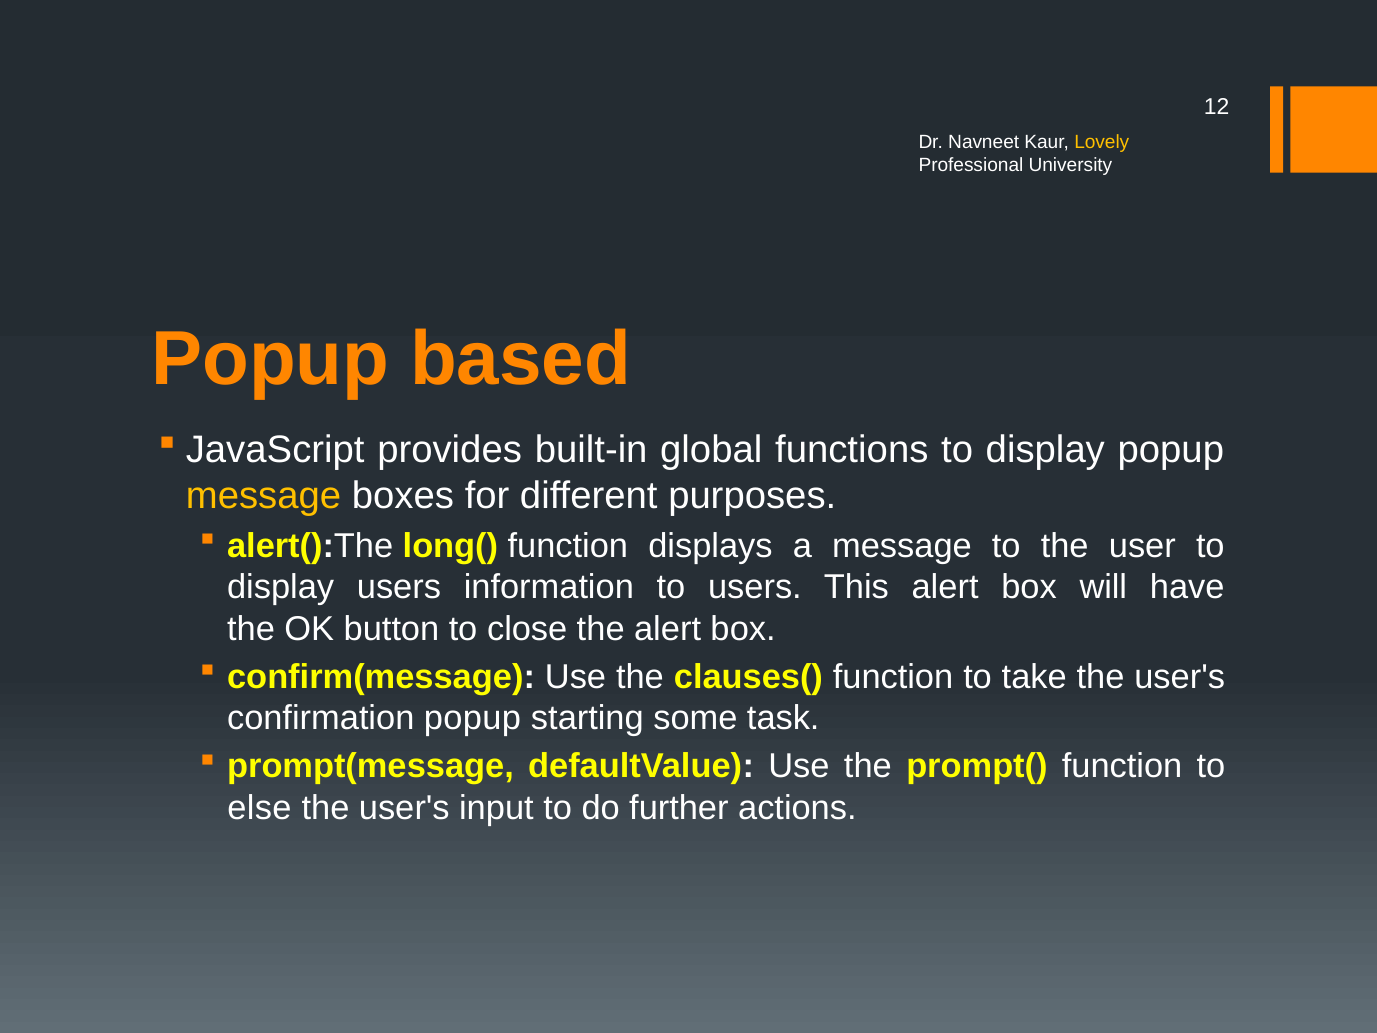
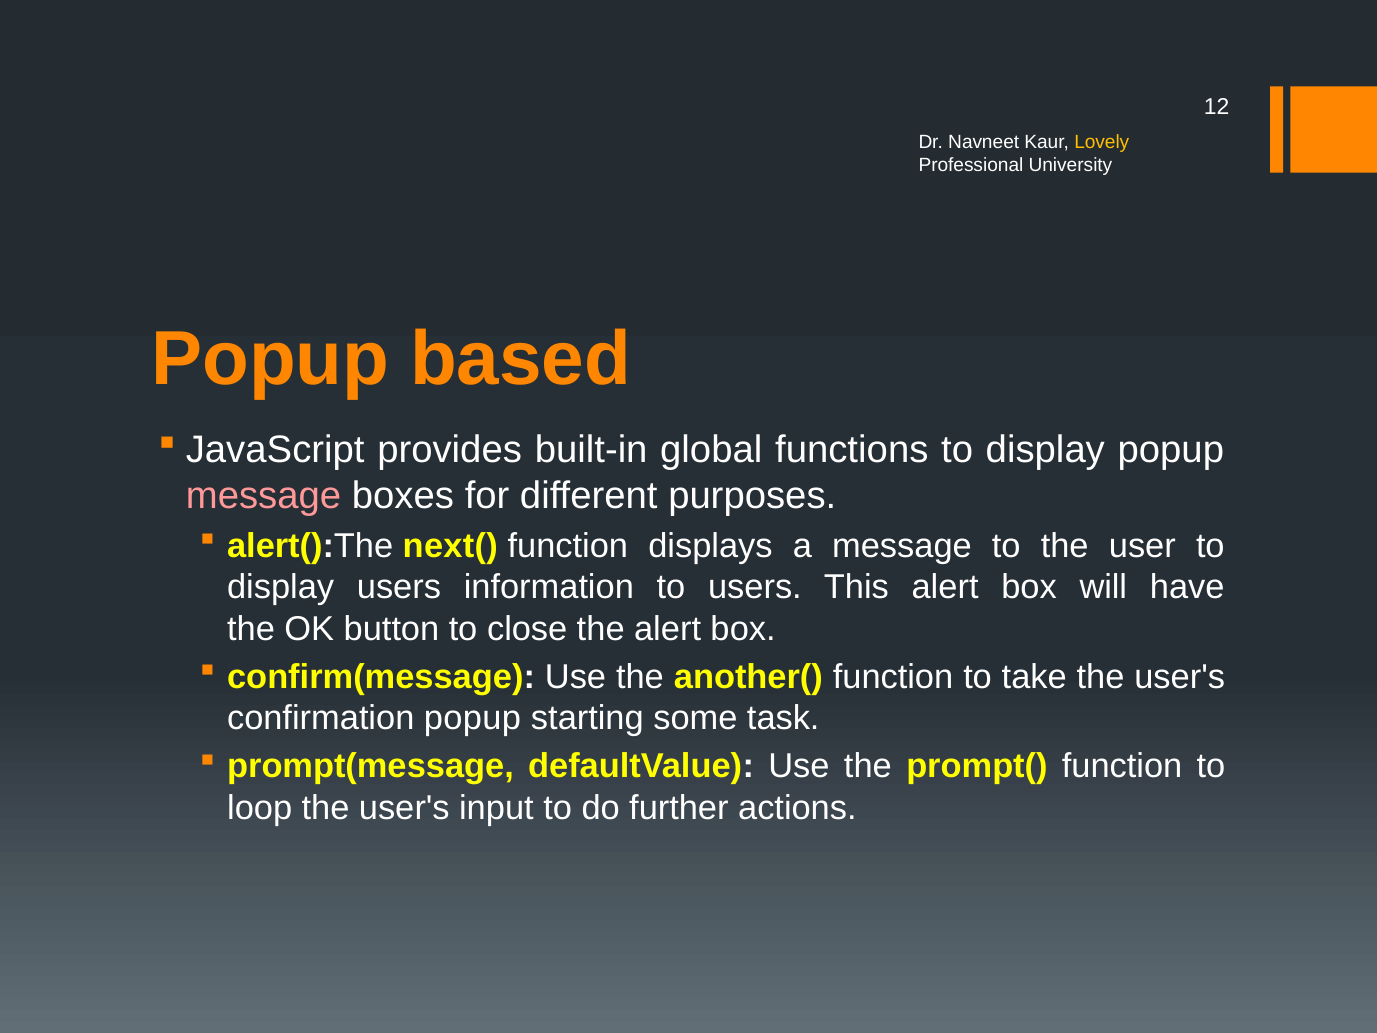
message colour: yellow -> pink (264, 496)
long(: long( -> next( (450, 546)
clauses(: clauses( -> another( (748, 677)
else: else -> loop (260, 808)
